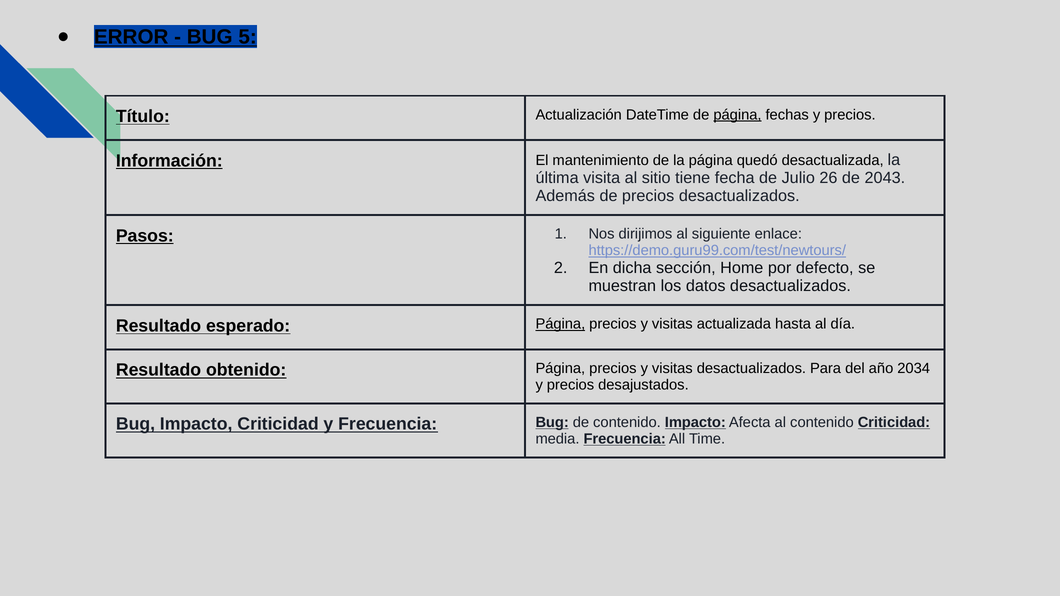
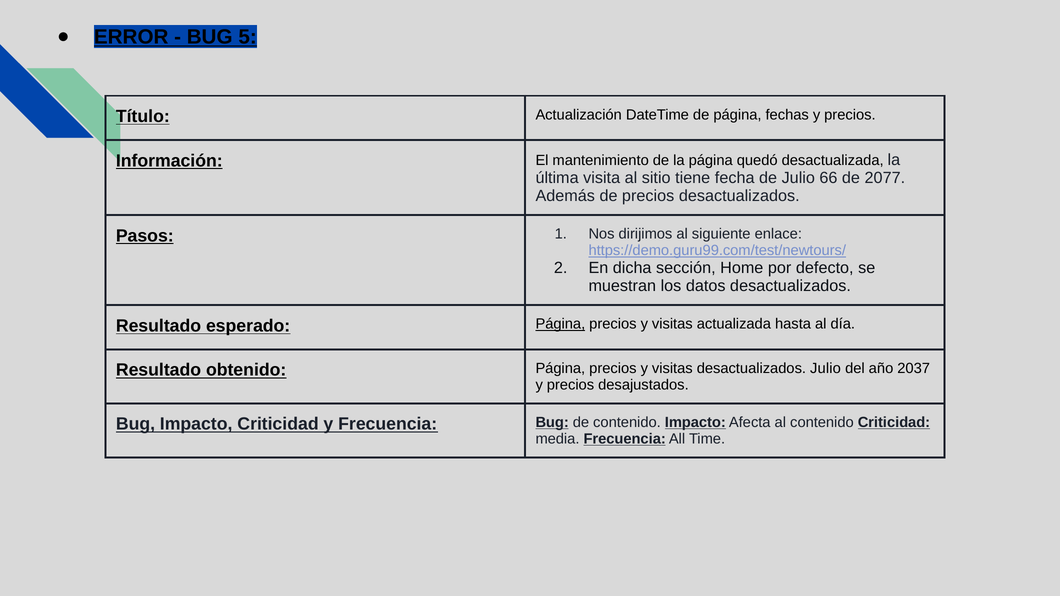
página underline: present -> none (737, 115)
26: 26 -> 66 (828, 178)
2043: 2043 -> 2077 (885, 178)
desactualizados Para: Para -> Julio (825, 368)
2034: 2034 -> 2037 (914, 368)
